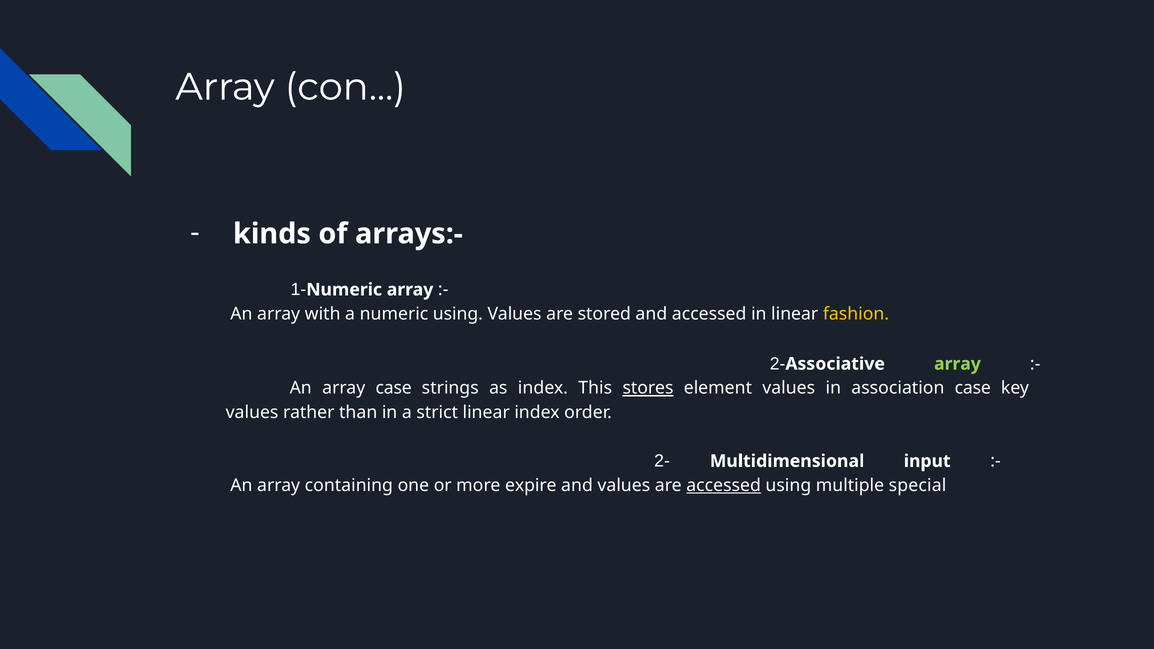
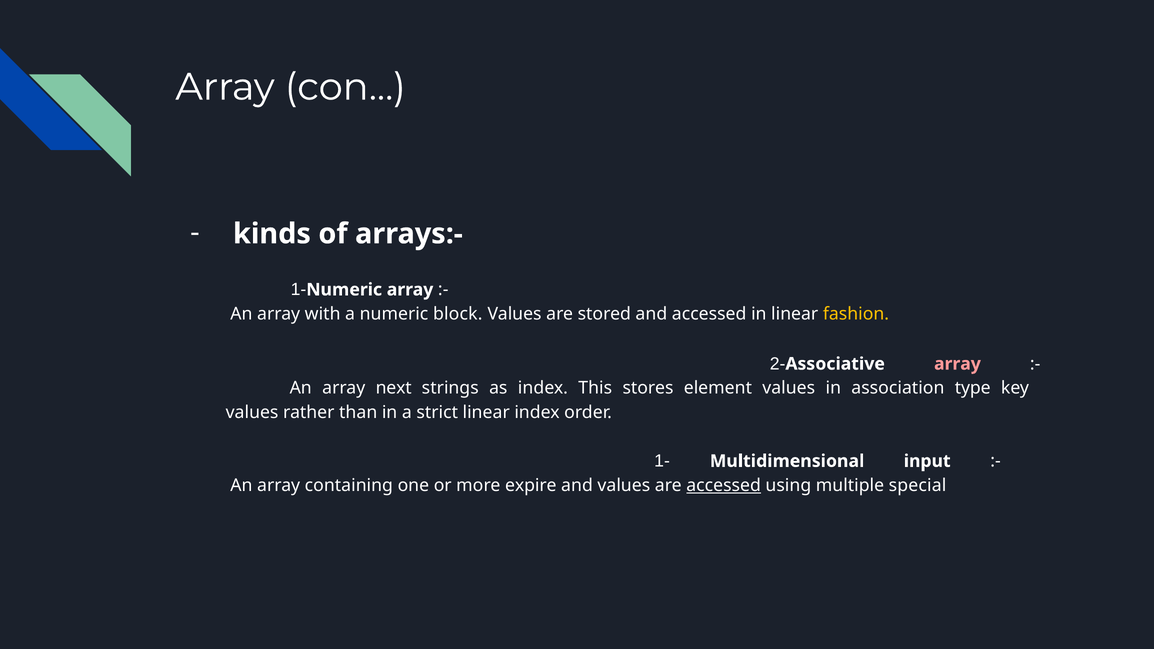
numeric using: using -> block (458, 314)
array colour: light green -> pink (957, 364)
array case: case -> next (394, 388)
stores underline: present -> none (648, 388)
association case: case -> type (973, 388)
2-: 2- -> 1- (662, 461)
